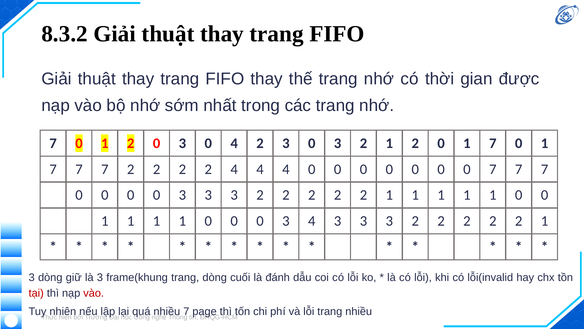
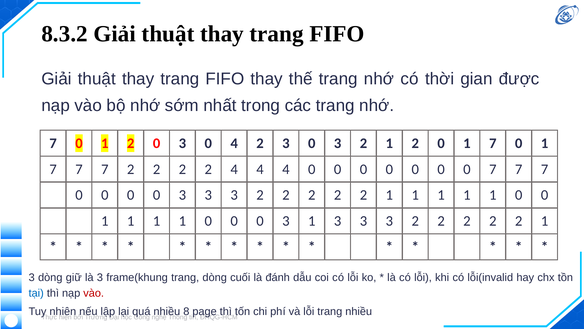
3 4: 4 -> 1 (312, 221)
tại colour: red -> blue (36, 293)
7: 7 -> 8 (186, 311)
